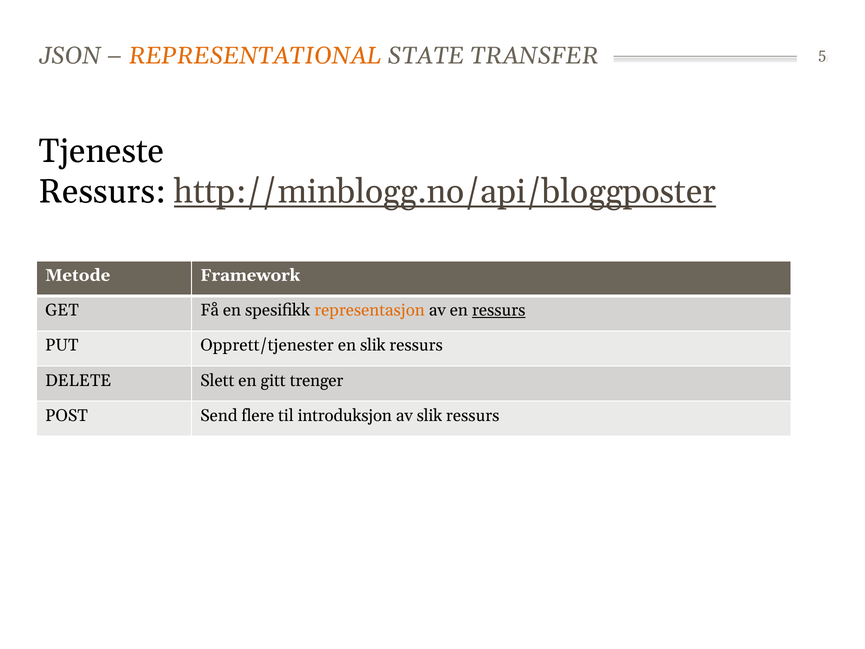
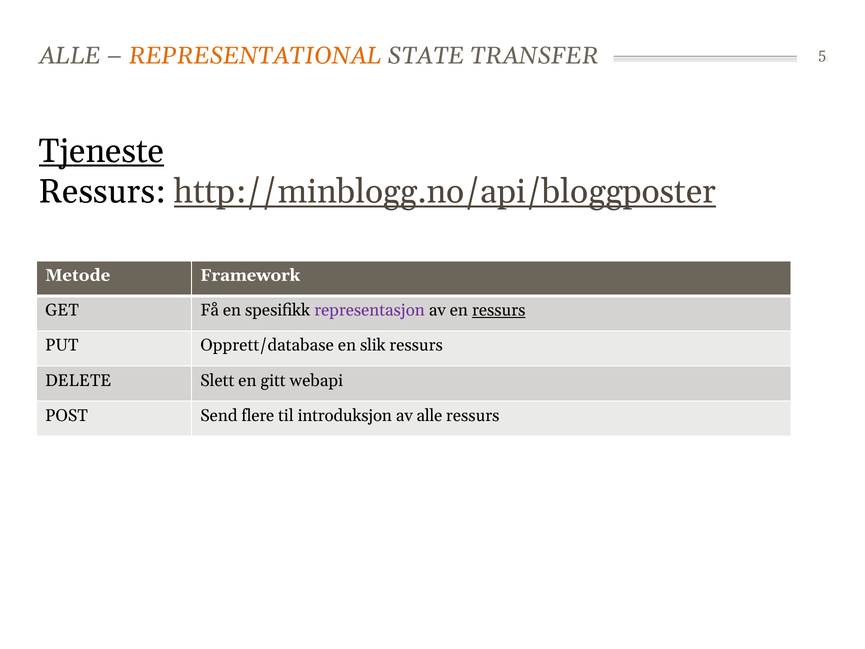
JSON: JSON -> ALLE (70, 56)
Tjeneste underline: none -> present (101, 151)
representasjon colour: orange -> purple (370, 310)
Opprett/tjenester: Opprett/tjenester -> Opprett/database (267, 345)
trenger: trenger -> webapi (316, 380)
av slik: slik -> alle (429, 415)
